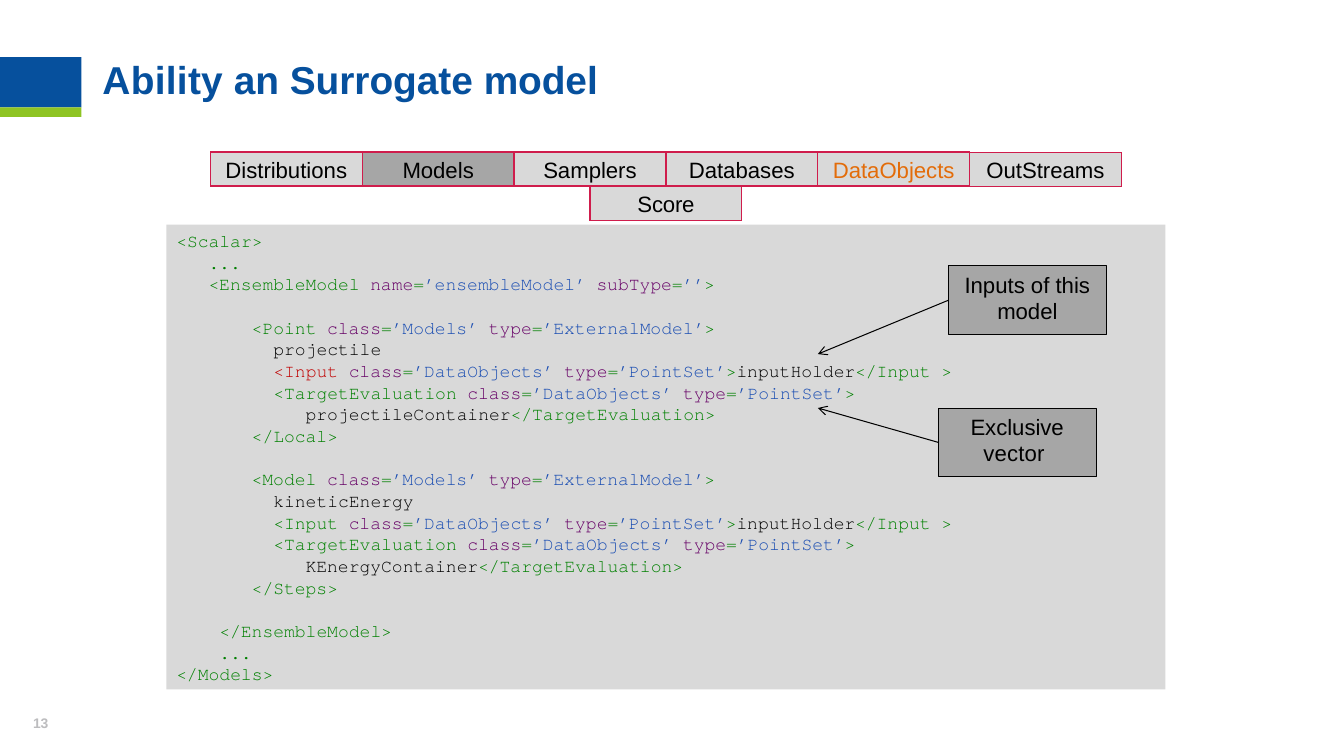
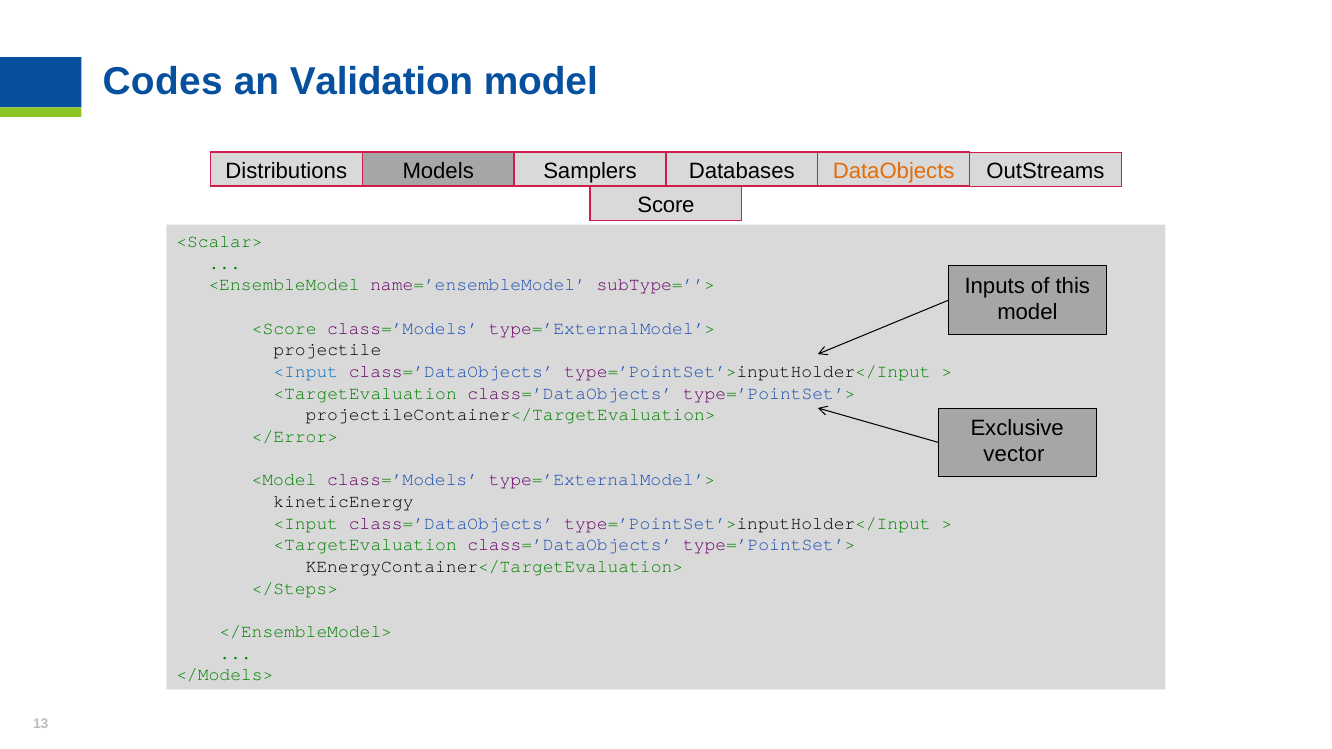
Ability: Ability -> Codes (163, 82)
Surrogate: Surrogate -> Validation (382, 82)
<Point: <Point -> <Score (284, 328)
<Input colour: red -> blue (306, 372)
</Local>: </Local> -> </Error> (295, 437)
